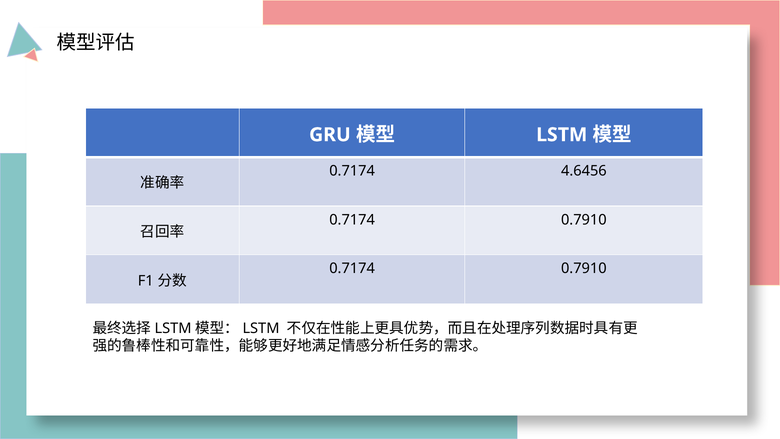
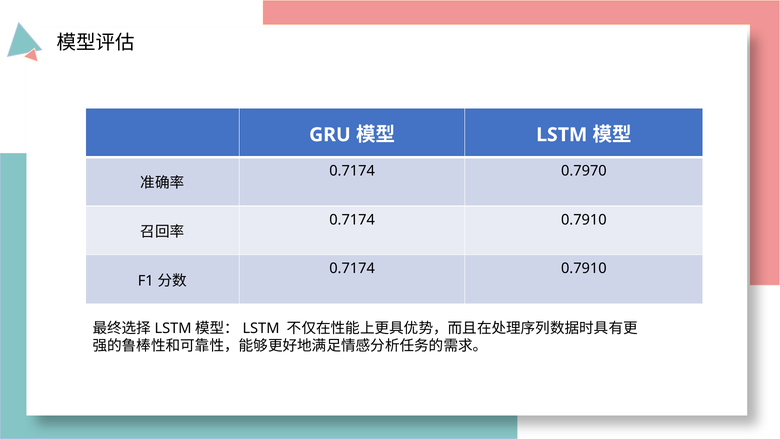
4.6456: 4.6456 -> 0.7970 (584, 171)
